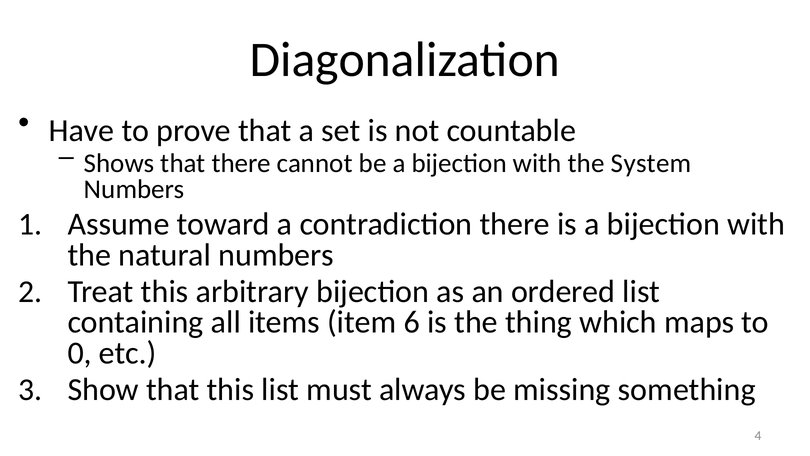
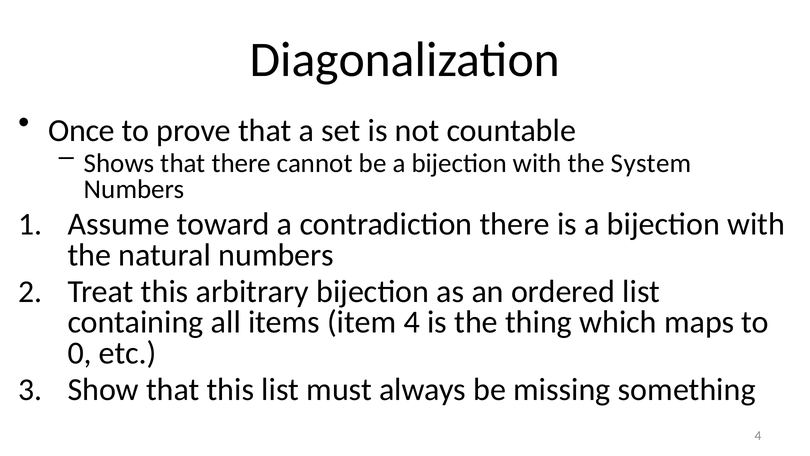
Have: Have -> Once (82, 131)
item 6: 6 -> 4 (412, 322)
